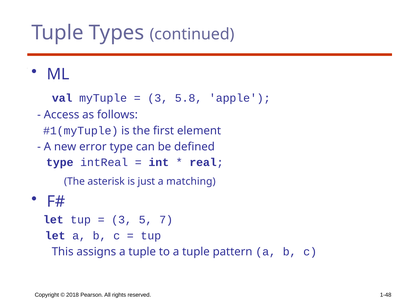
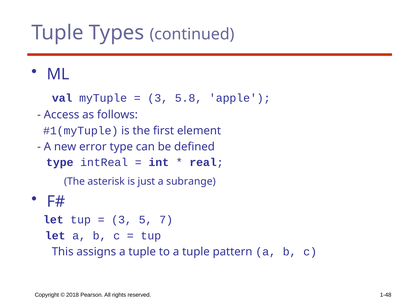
matching: matching -> subrange (191, 181)
